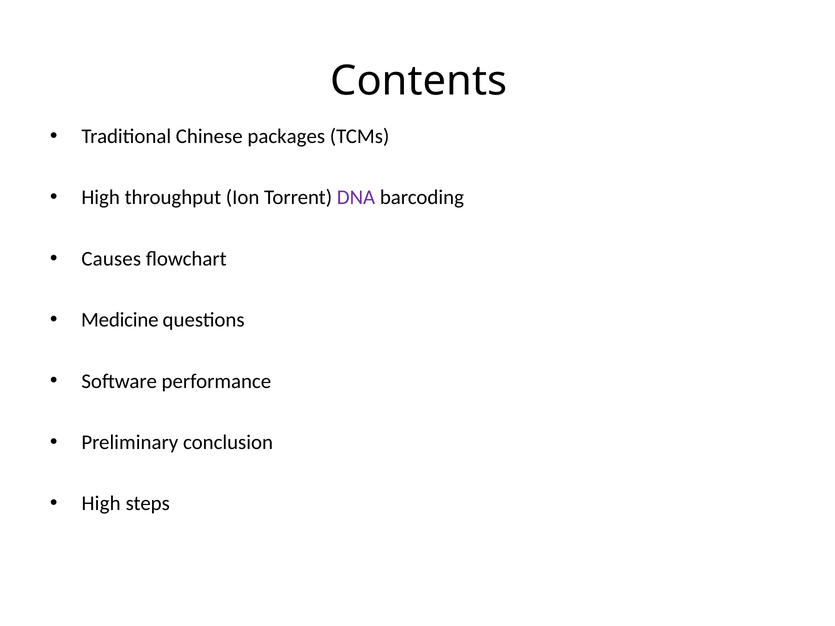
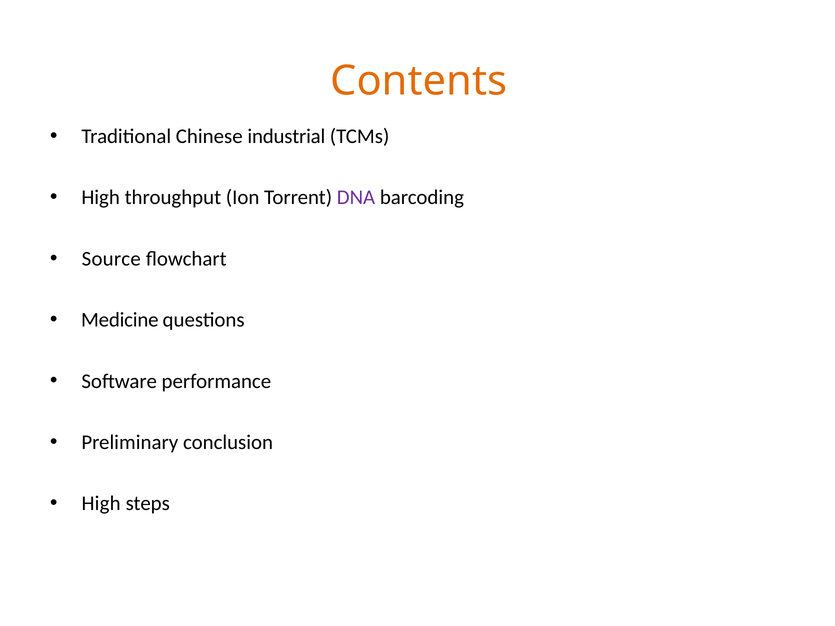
Contents colour: black -> orange (419, 81)
packages: packages -> industrial (286, 136)
Causes: Causes -> Source (111, 259)
